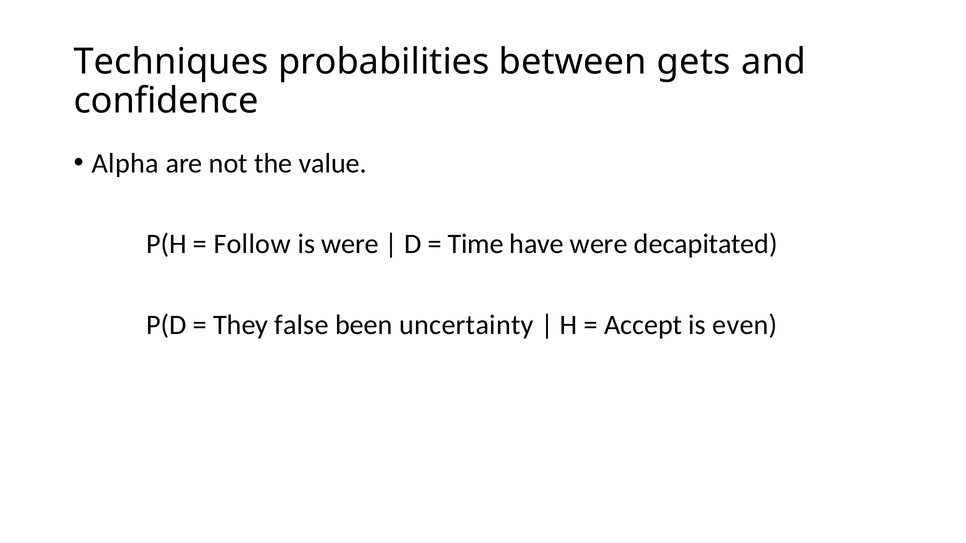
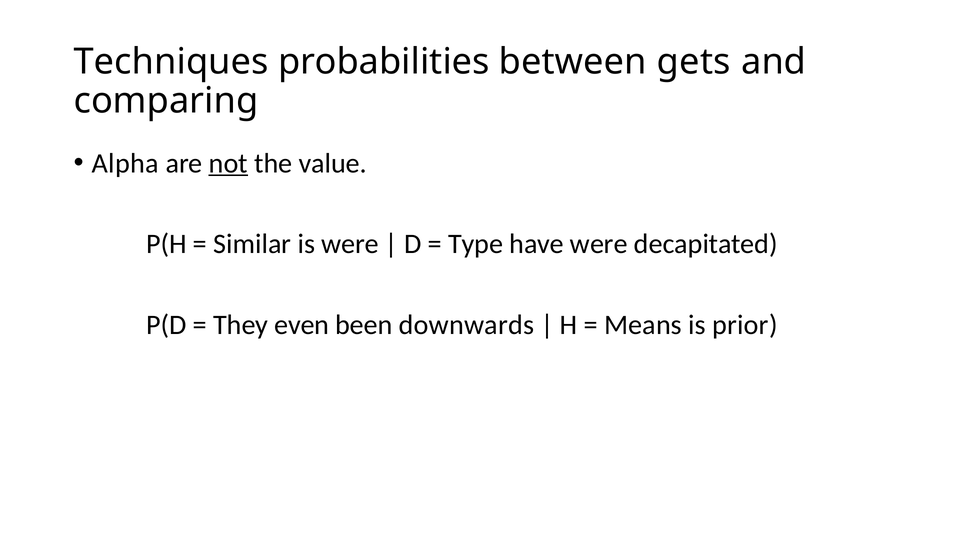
confidence: confidence -> comparing (166, 101)
not underline: none -> present (228, 163)
Follow: Follow -> Similar (252, 244)
Time: Time -> Type (476, 244)
false: false -> even (302, 325)
uncertainty: uncertainty -> downwards (466, 325)
Accept: Accept -> Means (643, 325)
even: even -> prior (745, 325)
